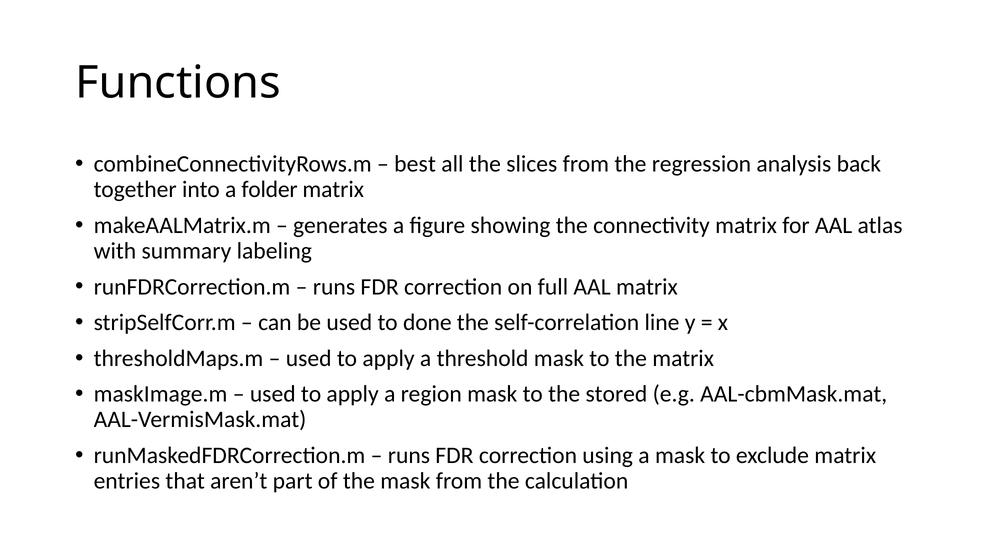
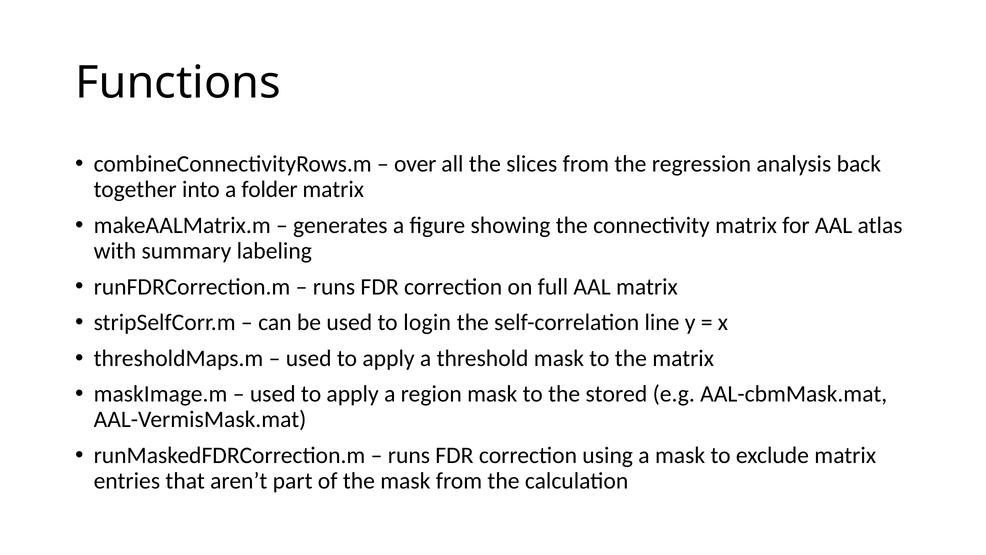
best: best -> over (415, 164)
done: done -> login (427, 322)
